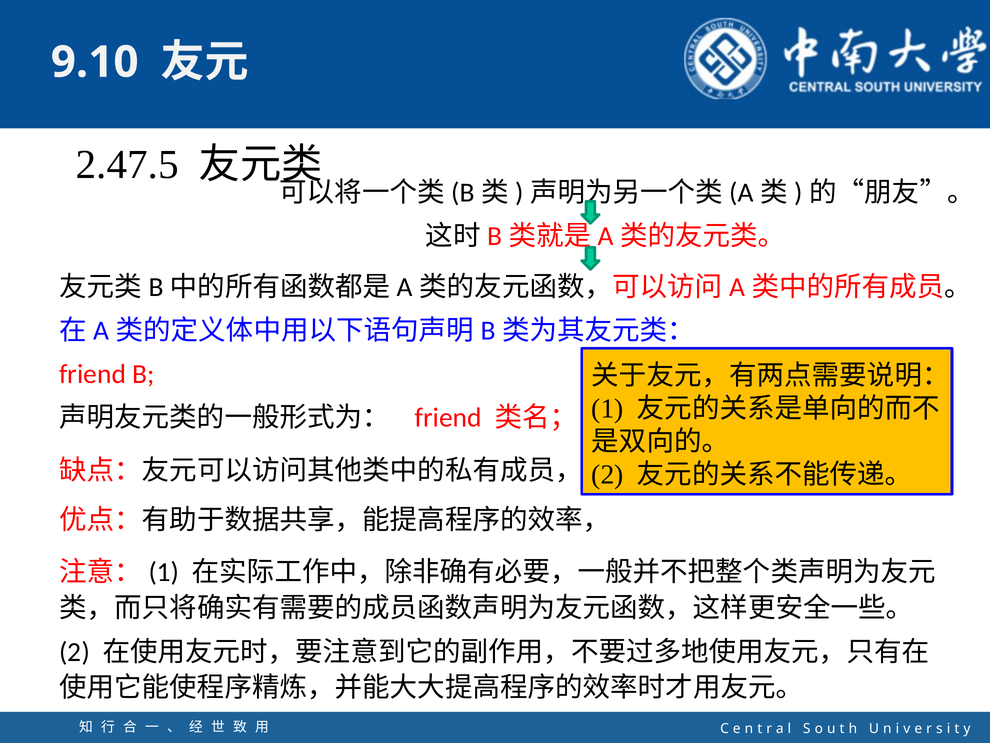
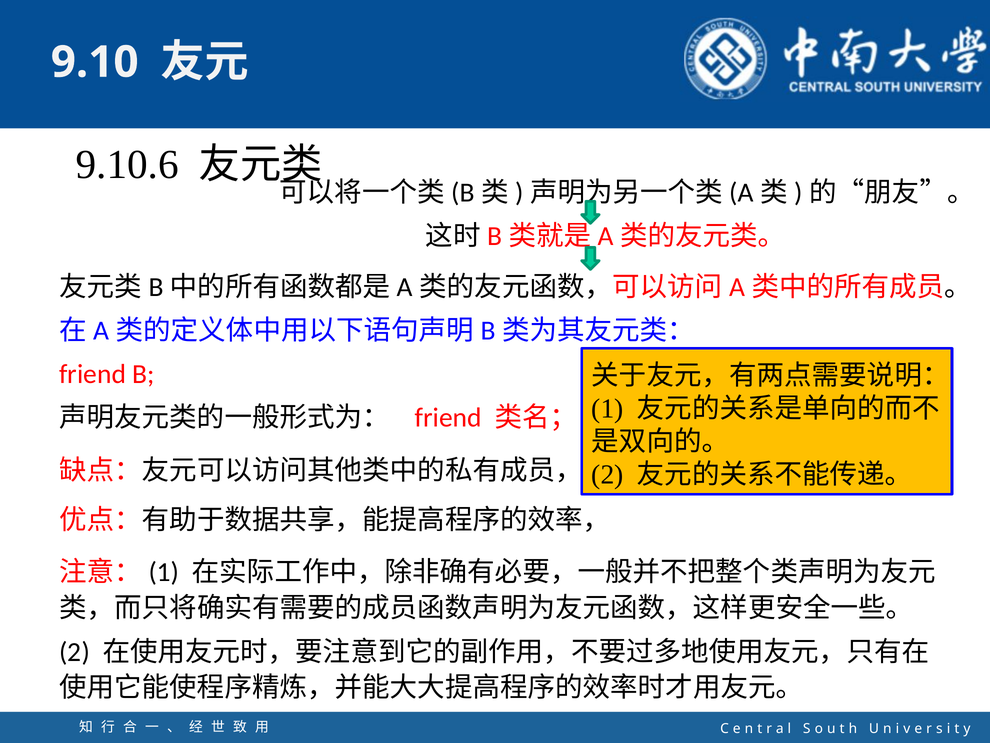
2.47.5: 2.47.5 -> 9.10.6 (127, 164)
